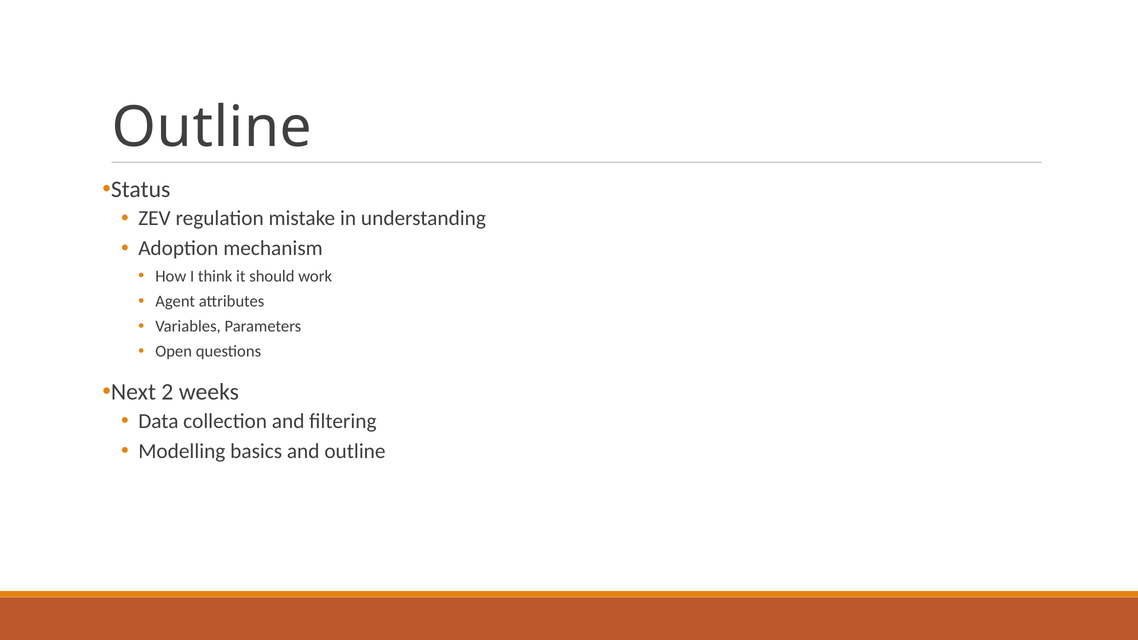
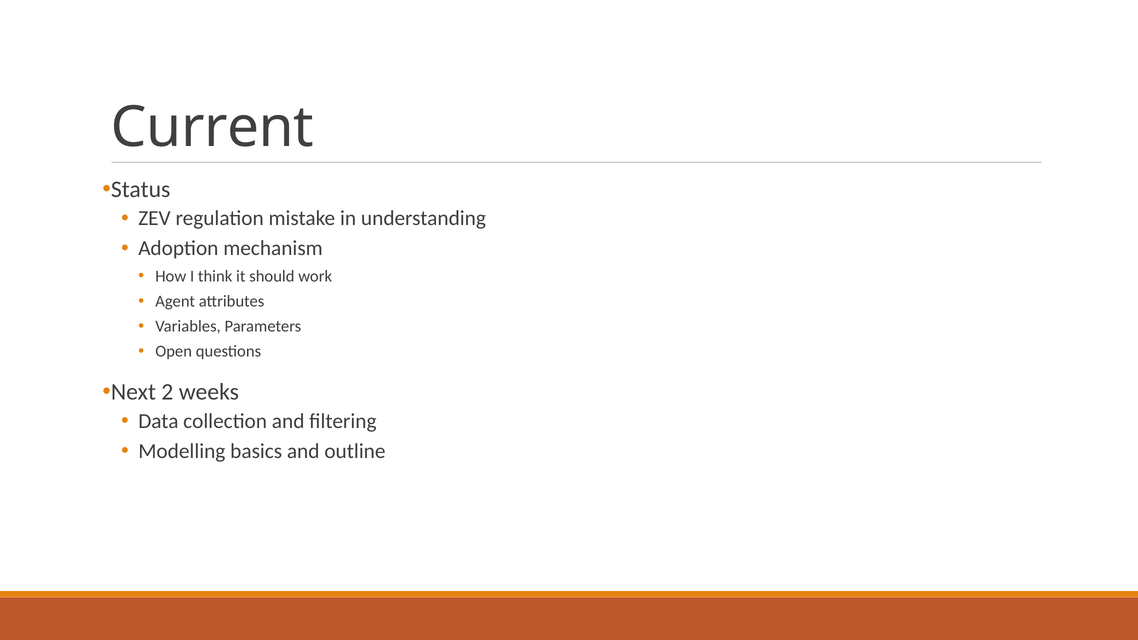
Outline: Outline -> Current (212, 127)
